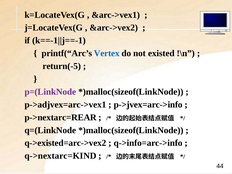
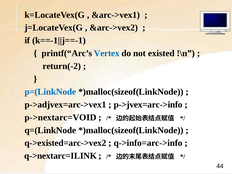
return(-5: return(-5 -> return(-2 (62, 66)
p=(LinkNode colour: purple -> blue (50, 92)
p->nextarc=REAR: p->nextarc=REAR -> p->nextarc=VOID (61, 117)
q->nextarc=KIND: q->nextarc=KIND -> q->nextarc=ILINK (61, 156)
